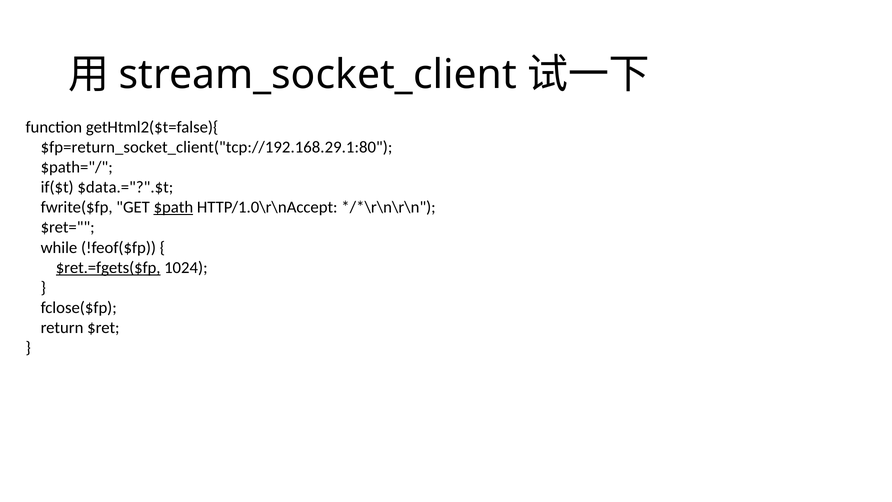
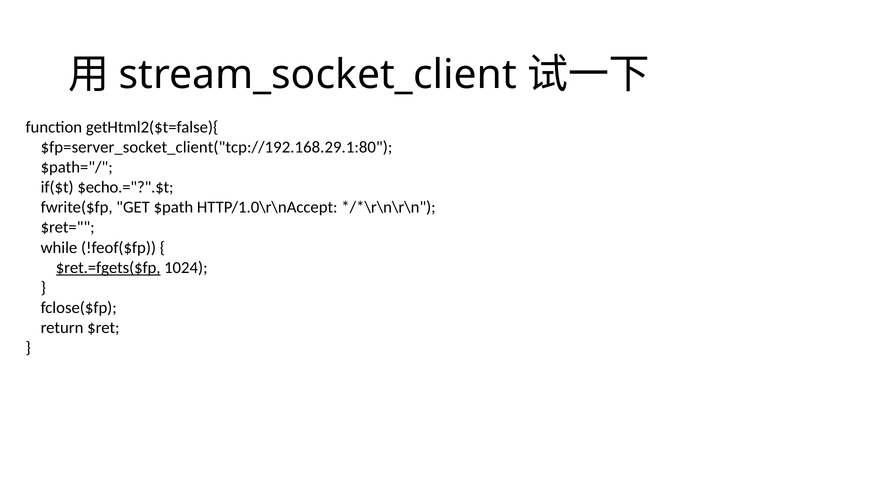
$fp=return_socket_client("tcp://192.168.29.1:80: $fp=return_socket_client("tcp://192.168.29.1:80 -> $fp=server_socket_client("tcp://192.168.29.1:80 (217, 147)
$data.="?".$t: $data.="?".$t -> $echo.="?".$t (126, 187)
$path underline: present -> none (173, 207)
